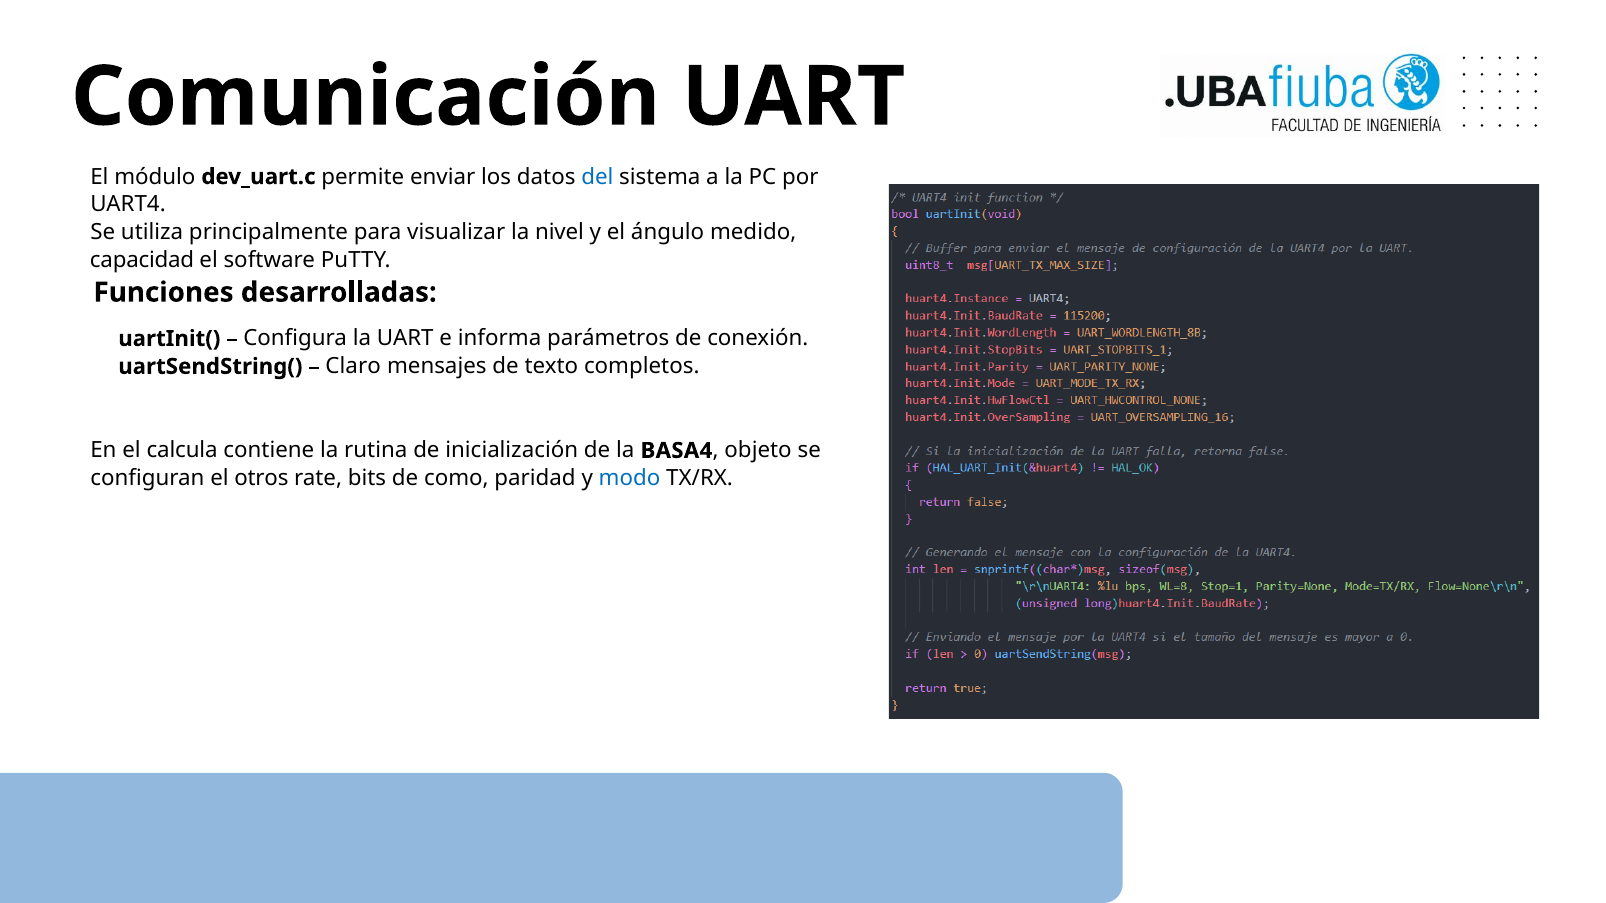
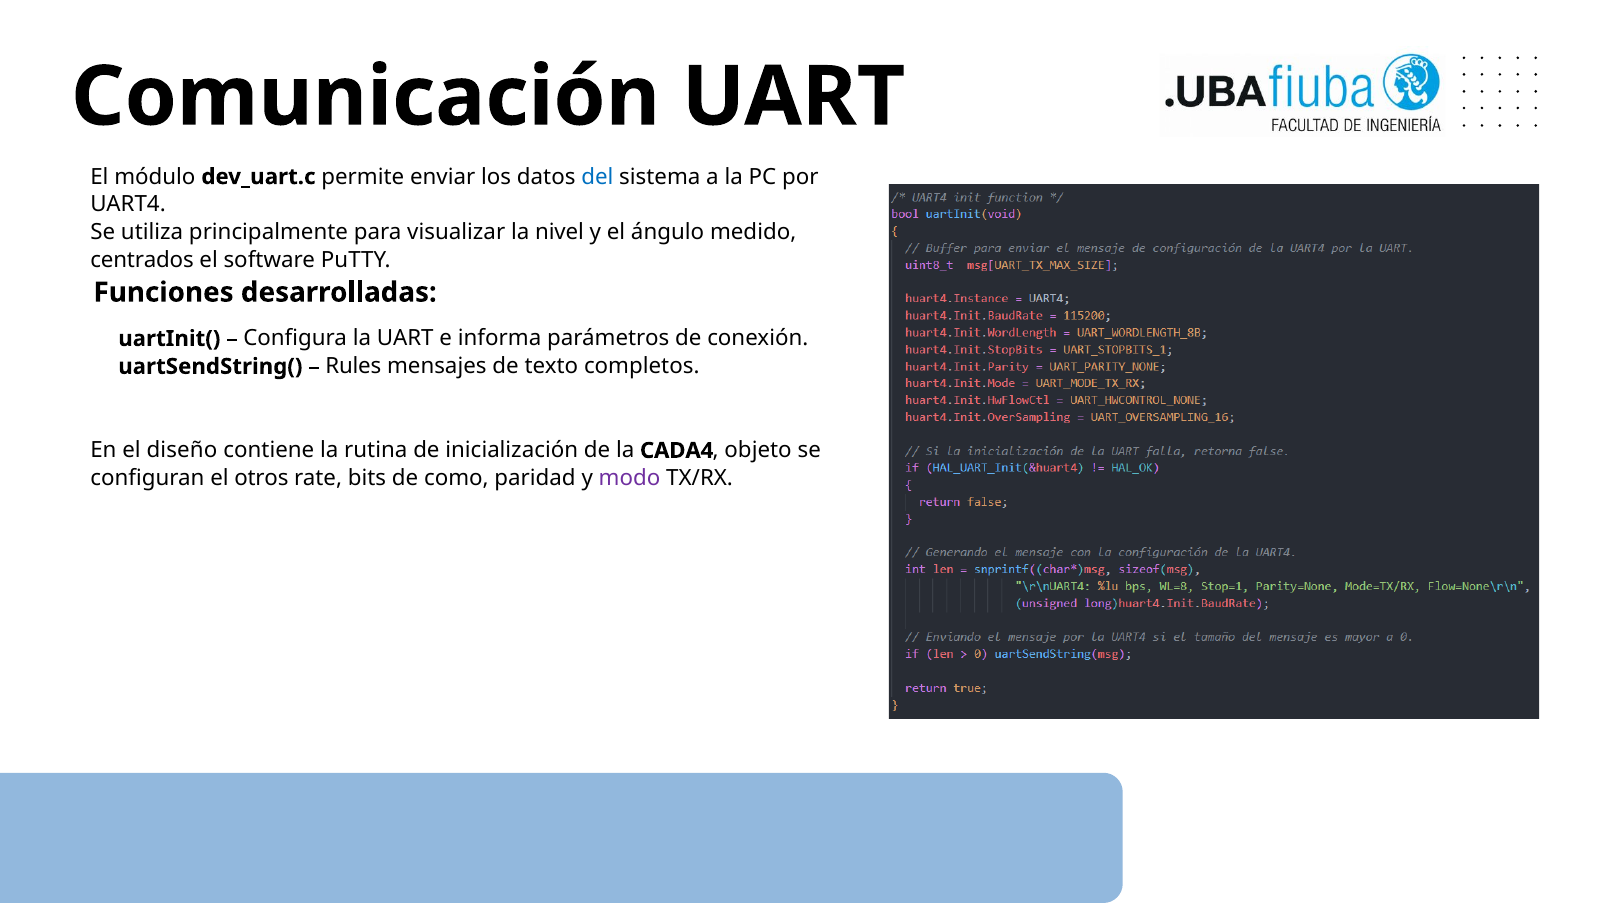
capacidad: capacidad -> centrados (142, 260)
Claro: Claro -> Rules (353, 367)
calcula: calcula -> diseño (182, 451)
BASA4: BASA4 -> CADA4 (677, 451)
modo colour: blue -> purple (629, 479)
